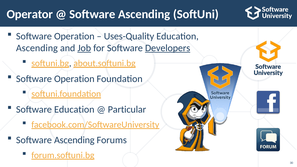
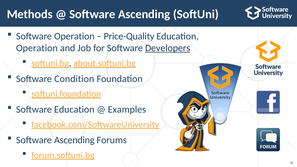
Operator: Operator -> Methods (30, 14)
Uses-Quality: Uses-Quality -> Price-Quality (129, 36)
Ascending: Ascending -> Operation (37, 48)
Job underline: present -> none (84, 48)
Operation: Operation -> Condition (74, 79)
Particular: Particular -> Examples (127, 109)
